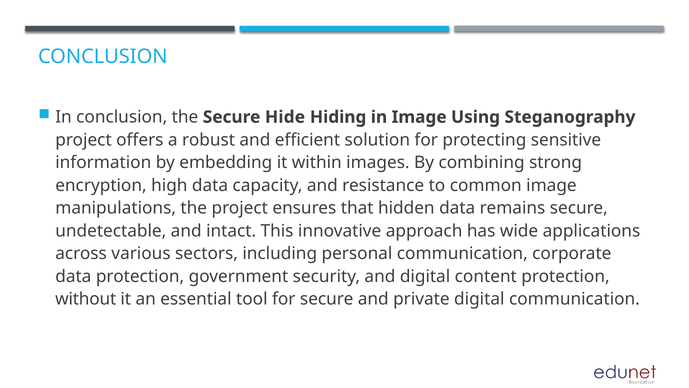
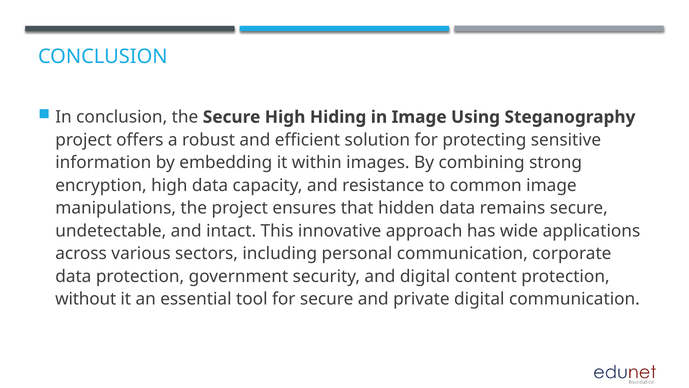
Secure Hide: Hide -> High (285, 117)
